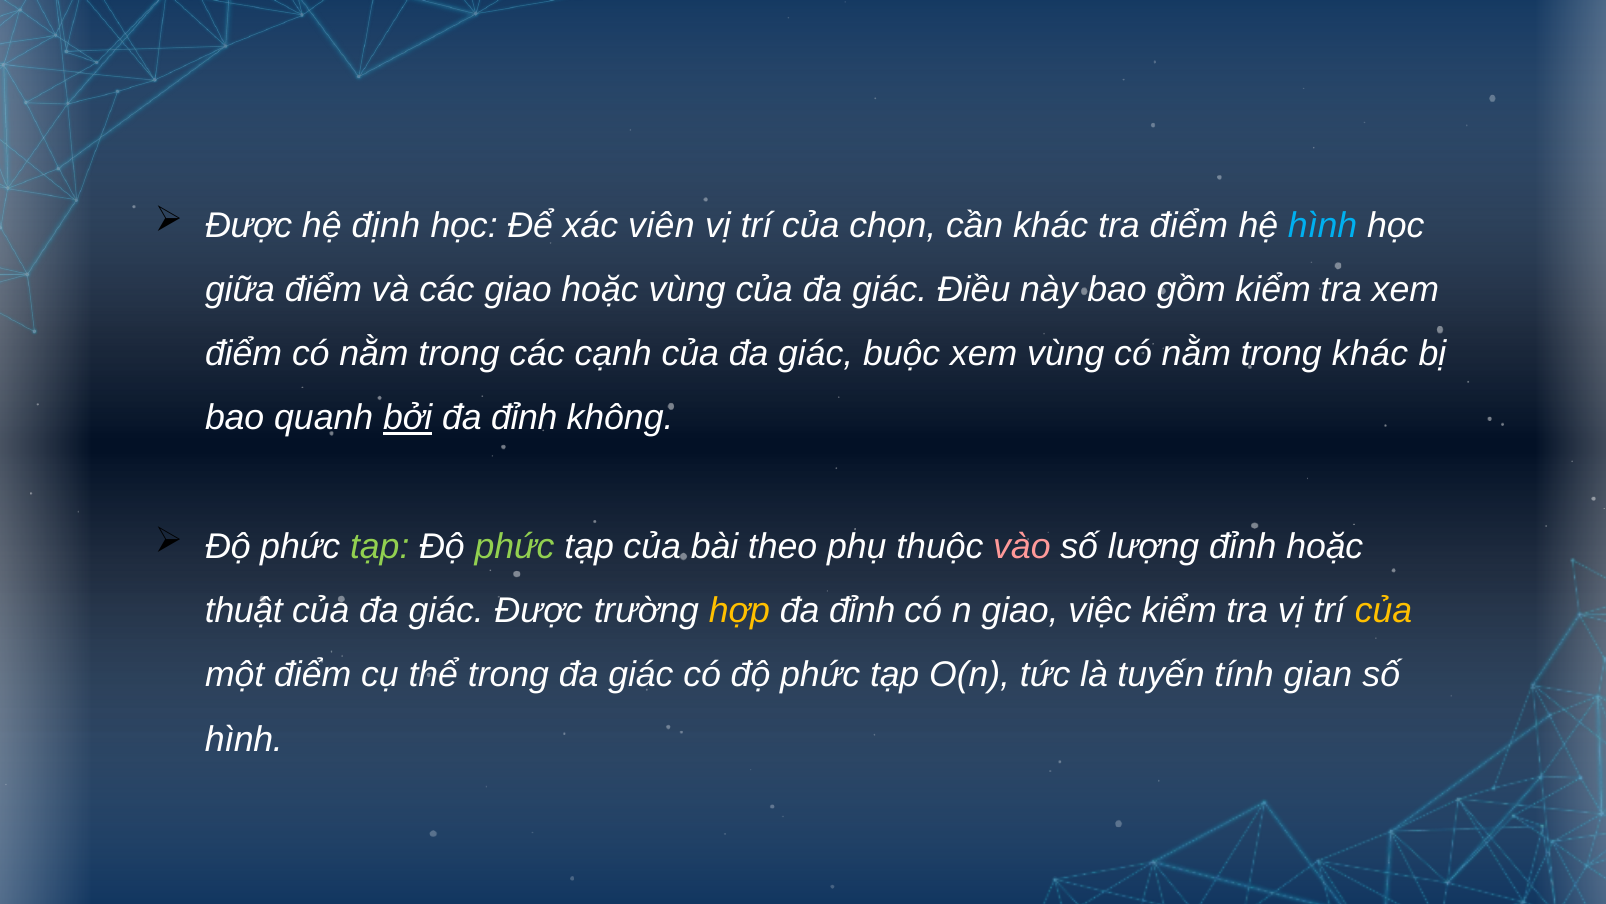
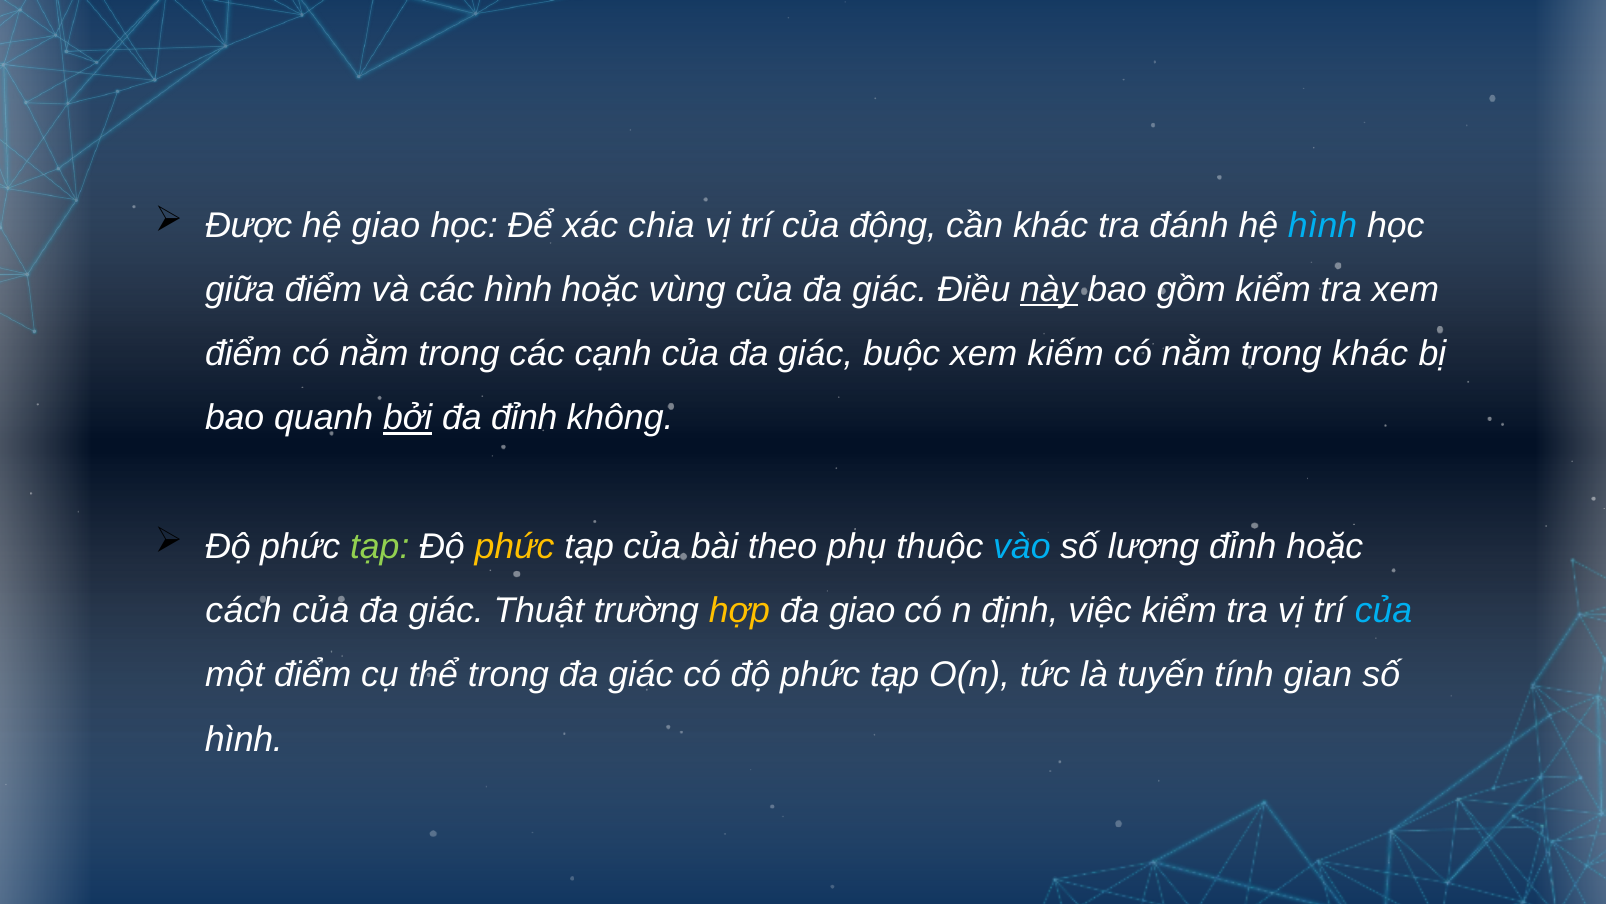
hệ định: định -> giao (386, 225)
viên: viên -> chia (661, 225)
chọn: chọn -> động (893, 225)
tra điểm: điểm -> đánh (1189, 225)
các giao: giao -> hình (518, 290)
này underline: none -> present (1049, 290)
xem vùng: vùng -> kiếm (1066, 354)
phức colour: light green -> yellow (515, 546)
vào colour: pink -> light blue (1022, 546)
thuật: thuật -> cách (244, 610)
giác Được: Được -> Thuật (539, 610)
đỉnh: đỉnh -> giao (862, 610)
n giao: giao -> định (1020, 610)
của colour: yellow -> light blue (1383, 610)
